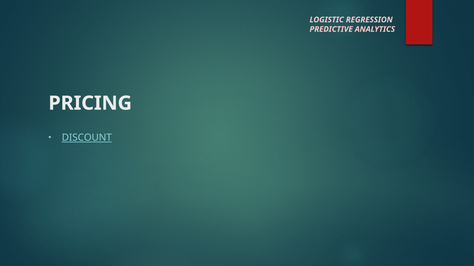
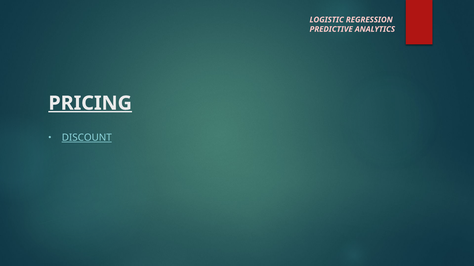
PRICING underline: none -> present (90, 103)
